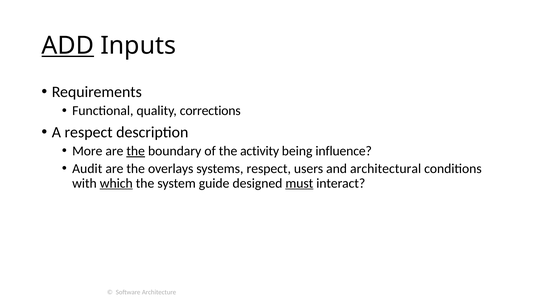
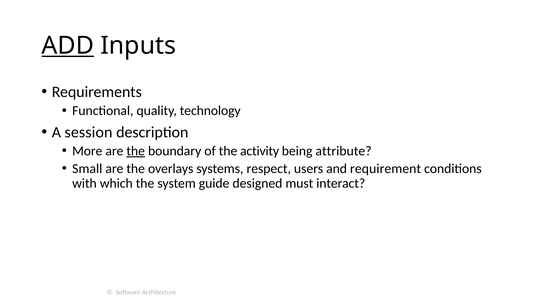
corrections: corrections -> technology (210, 111)
A respect: respect -> session (88, 133)
influence: influence -> attribute (344, 151)
Audit: Audit -> Small (87, 169)
architectural: architectural -> requirement (386, 169)
which underline: present -> none (116, 184)
must underline: present -> none (299, 184)
